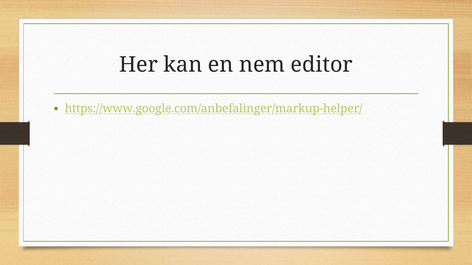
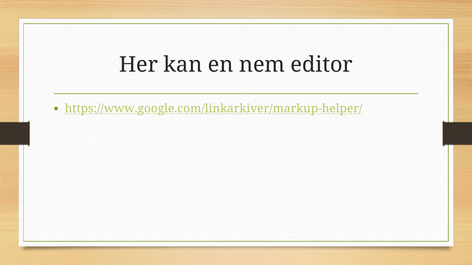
https://www.google.com/anbefalinger/markup-helper/: https://www.google.com/anbefalinger/markup-helper/ -> https://www.google.com/linkarkiver/markup-helper/ (214, 109)
